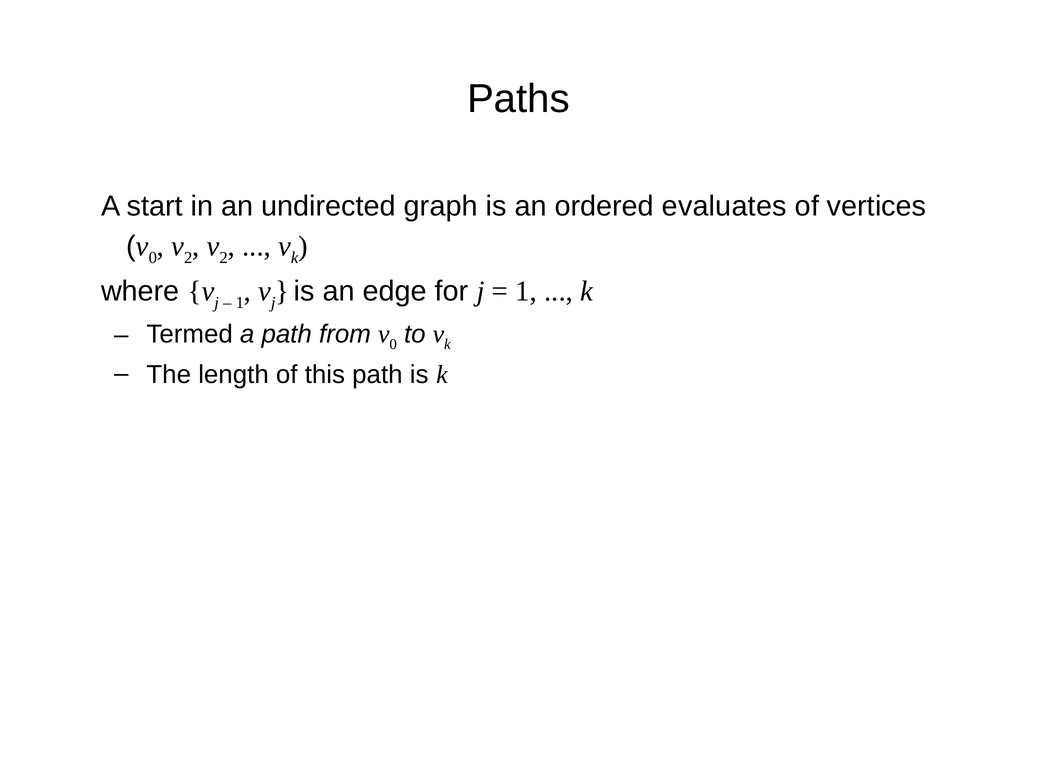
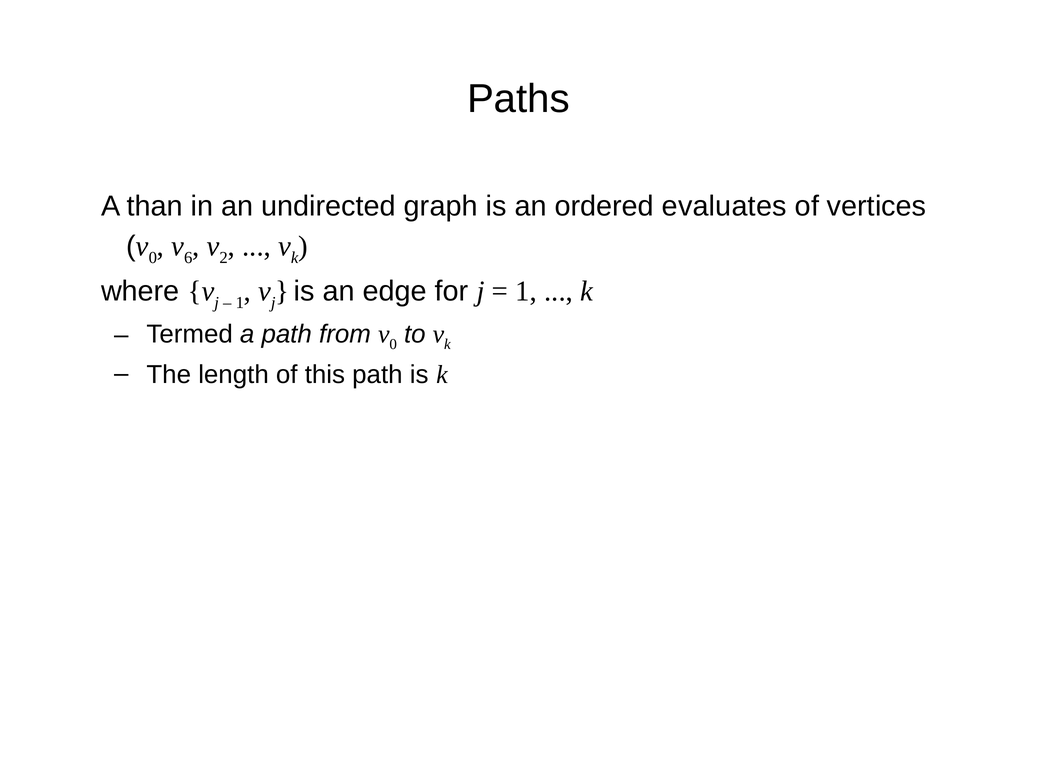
start: start -> than (155, 206)
2: 2 -> 6 (188, 258)
